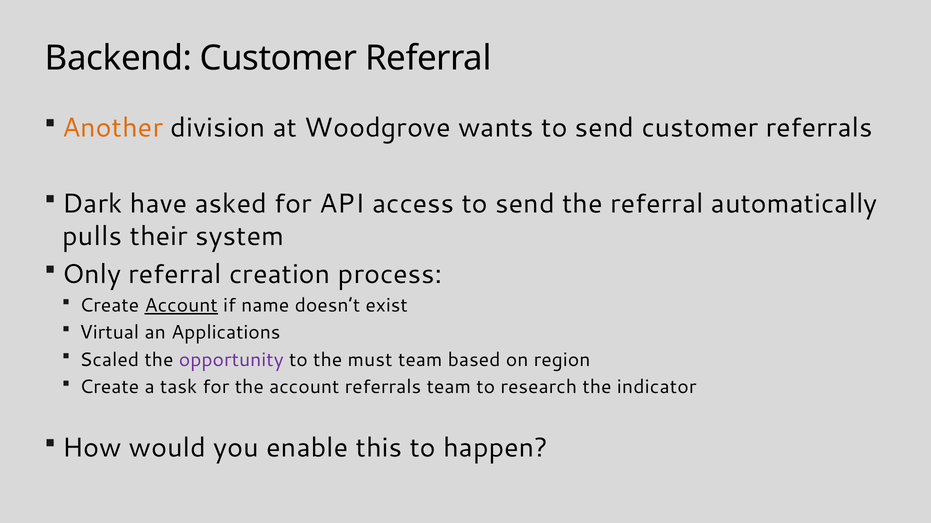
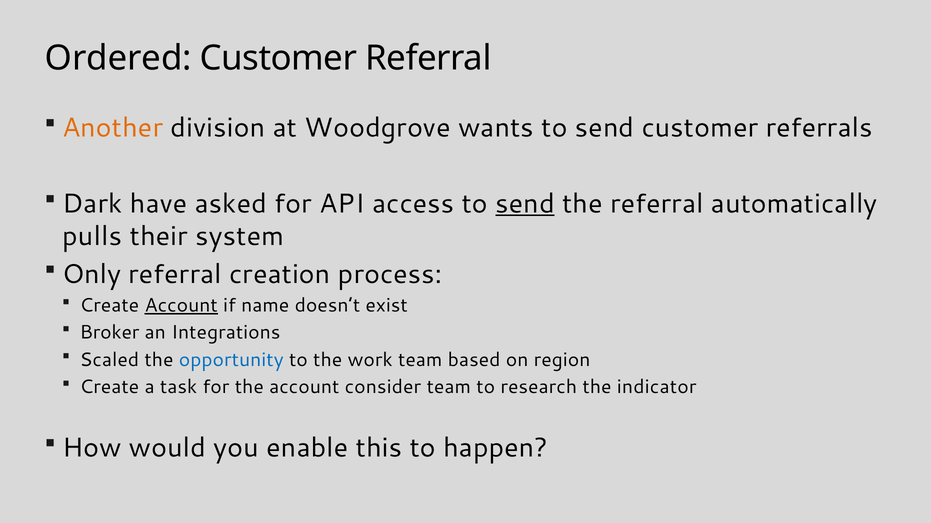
Backend: Backend -> Ordered (118, 58)
send underline: none -> present (525, 204)
Virtual: Virtual -> Broker (109, 333)
Applications: Applications -> Integrations (226, 333)
opportunity colour: purple -> blue (231, 360)
must: must -> work (370, 360)
account referrals: referrals -> consider (383, 387)
